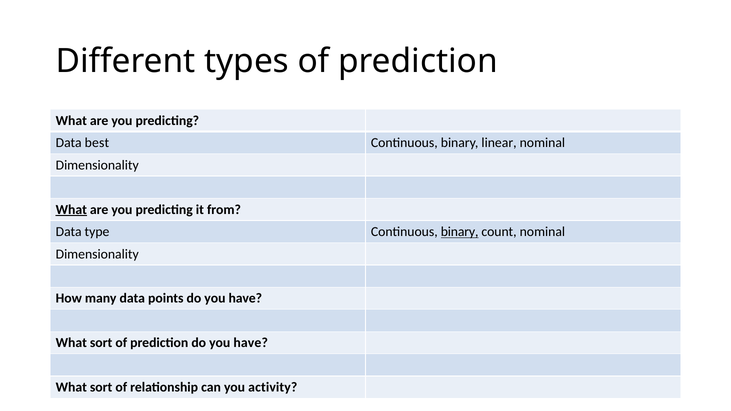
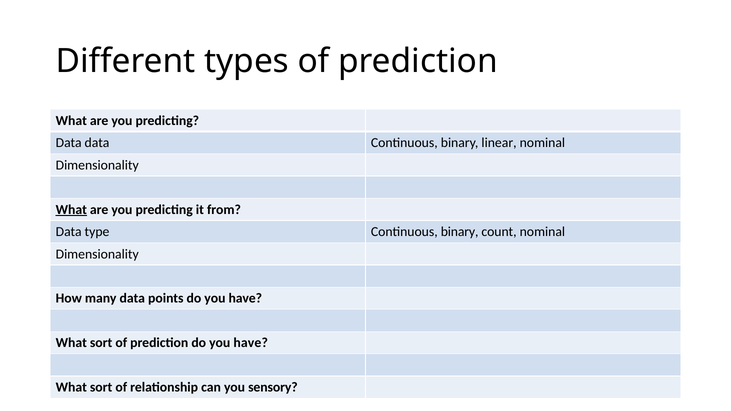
Data best: best -> data (97, 143)
binary underline: present -> none (460, 232)
activity: activity -> sensory (273, 388)
